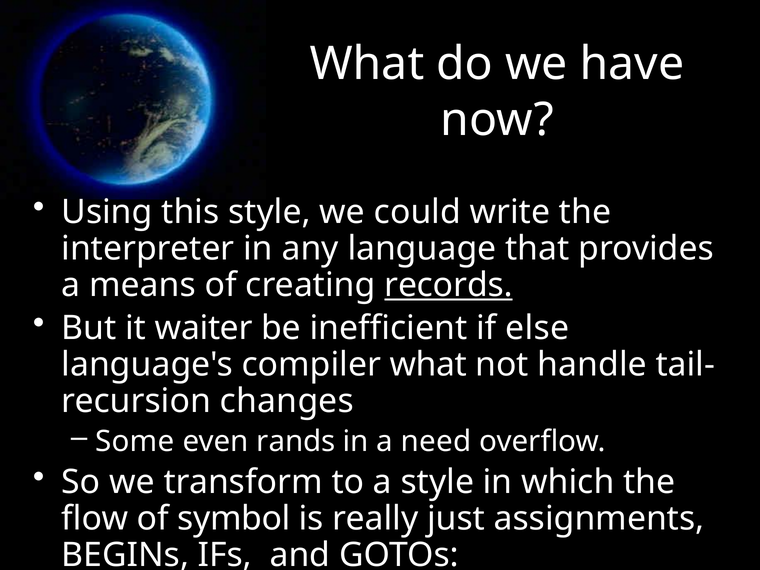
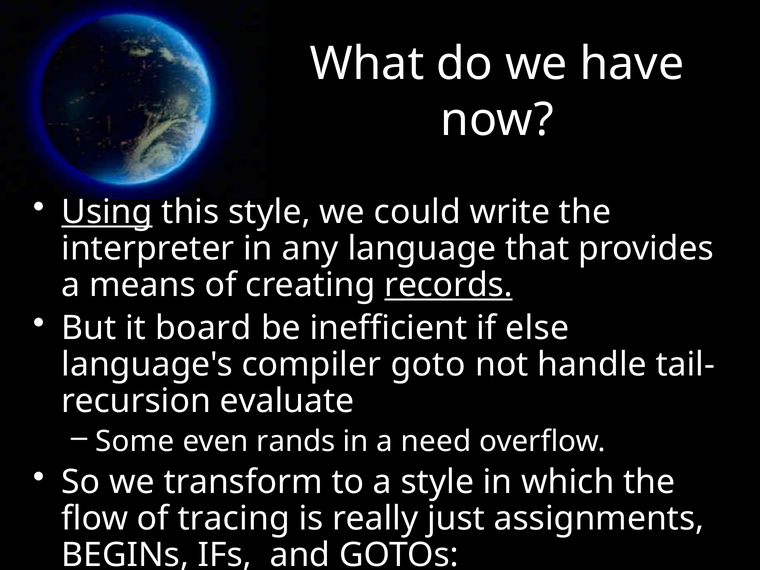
Using underline: none -> present (107, 212)
waiter: waiter -> board (203, 328)
compiler what: what -> goto (428, 365)
changes: changes -> evaluate (287, 401)
symbol: symbol -> tracing (234, 519)
